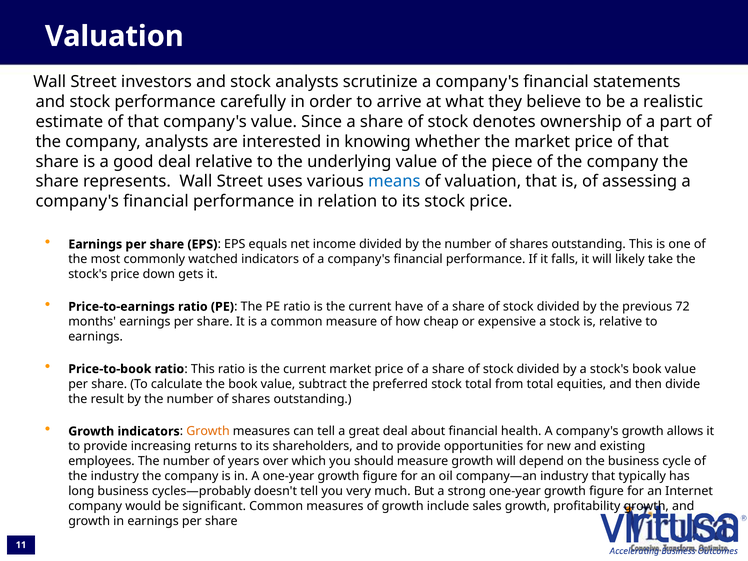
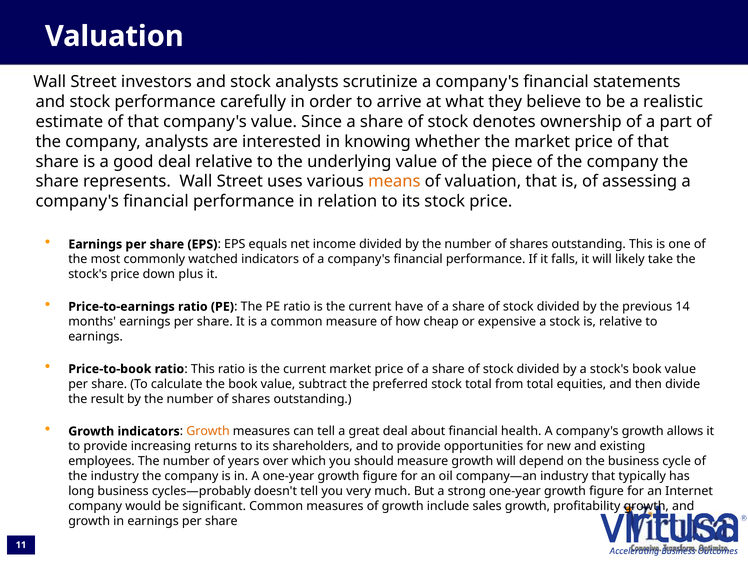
means colour: blue -> orange (394, 181)
gets: gets -> plus (191, 274)
72: 72 -> 14 (683, 307)
